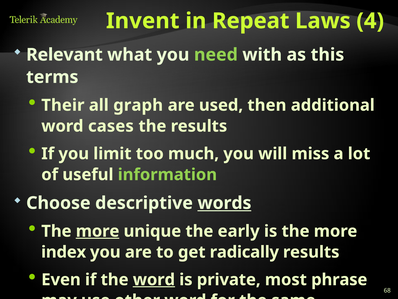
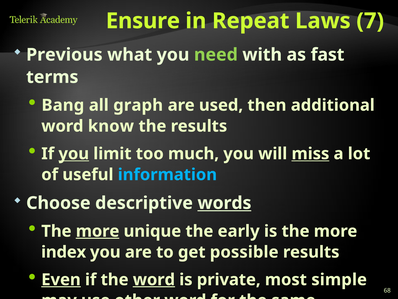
Invent: Invent -> Ensure (143, 21)
4: 4 -> 7 (370, 21)
Relevant: Relevant -> Previous (64, 55)
this: this -> fast (328, 55)
Their: Their -> Bang (63, 105)
cases: cases -> know (111, 126)
you underline: none -> present (74, 153)
miss underline: none -> present (310, 153)
information colour: light green -> light blue (167, 174)
radically: radically -> possible (244, 252)
Even underline: none -> present (61, 279)
phrase: phrase -> simple (339, 279)
